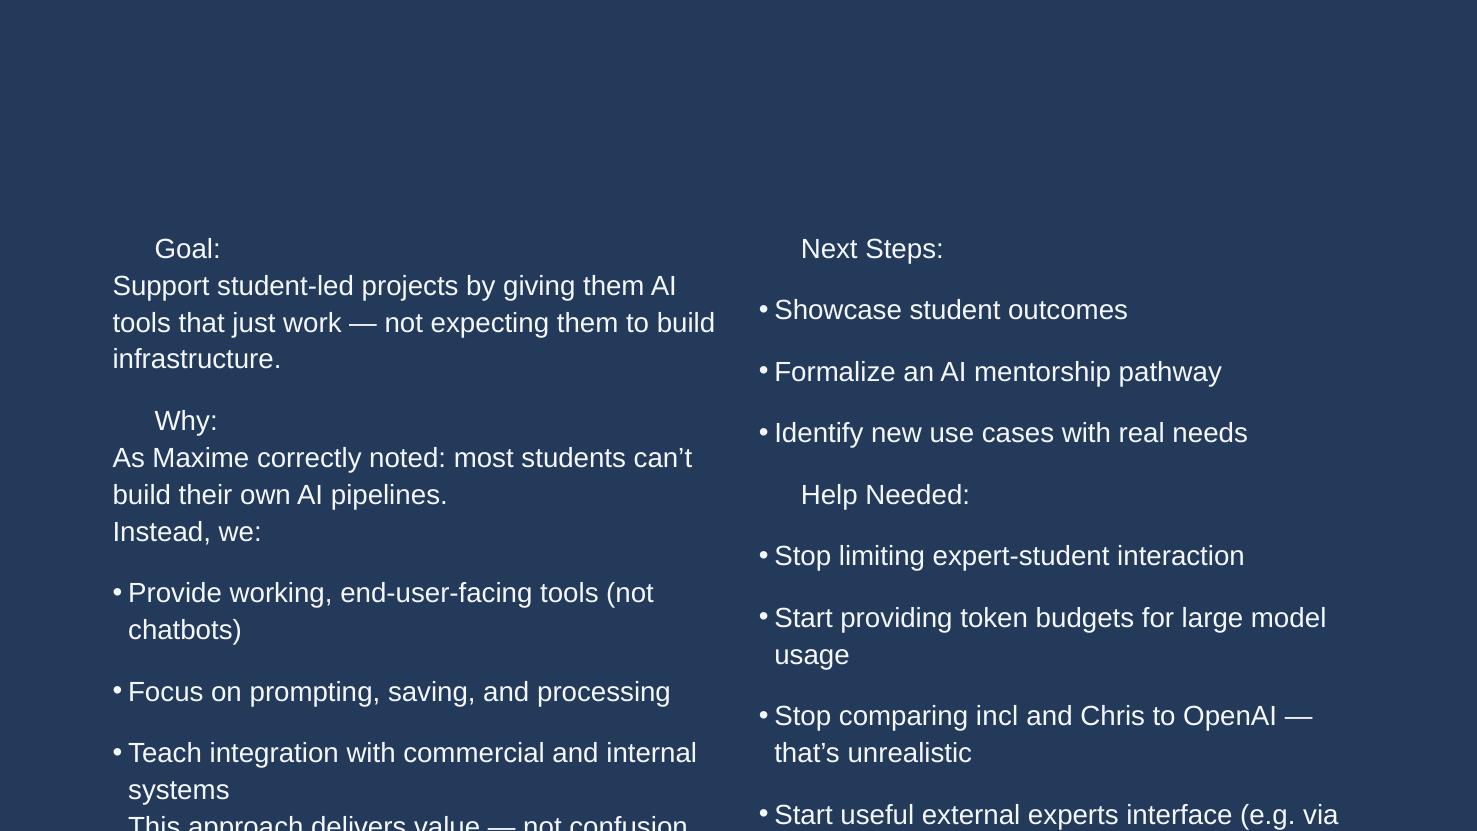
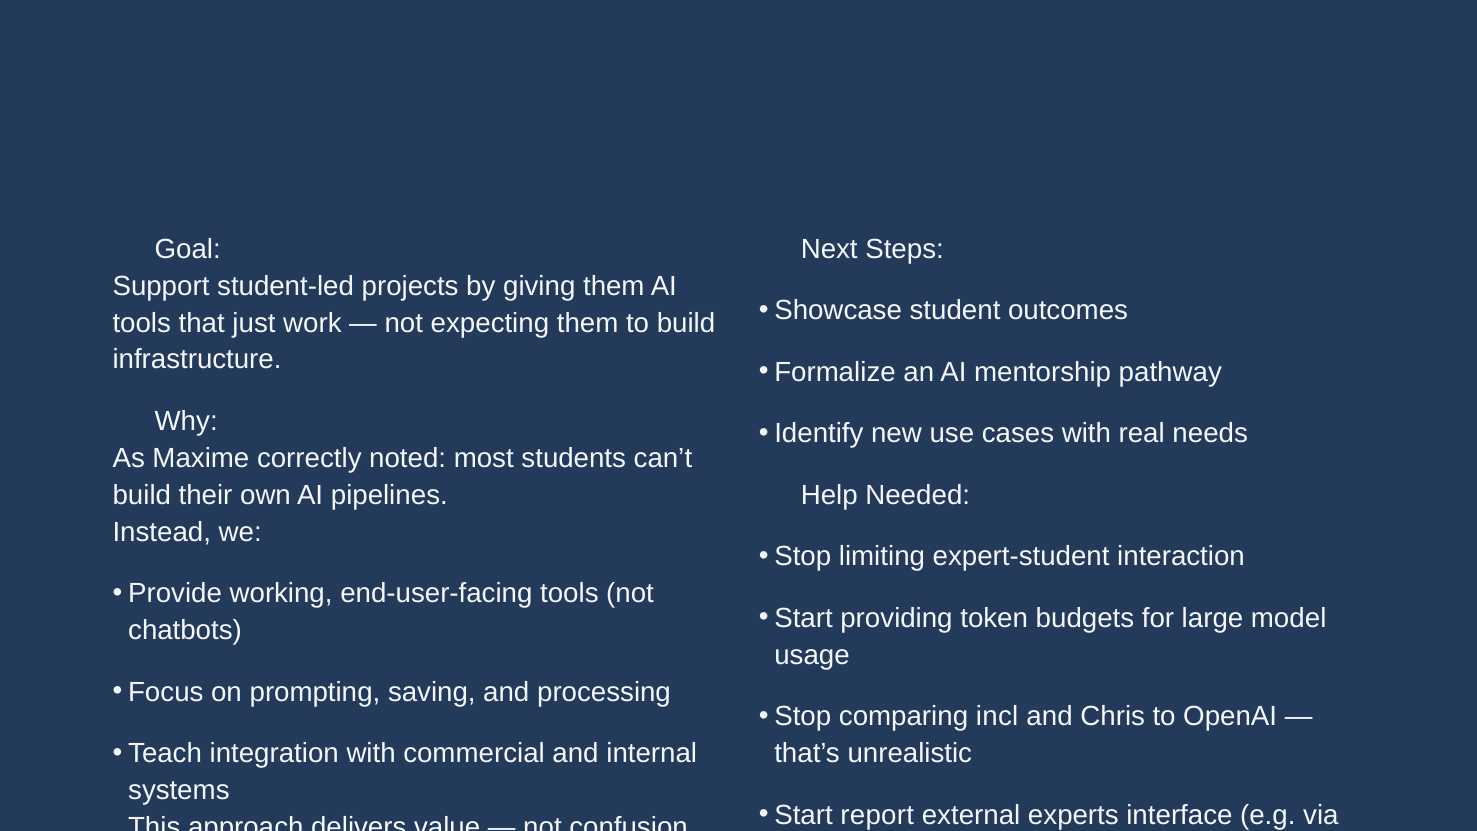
useful: useful -> report (877, 815)
